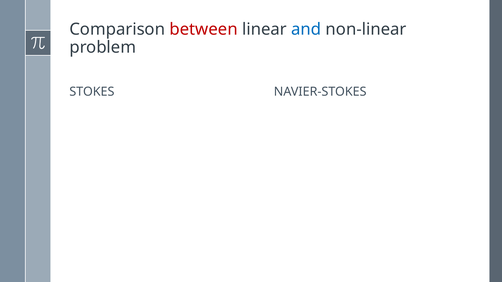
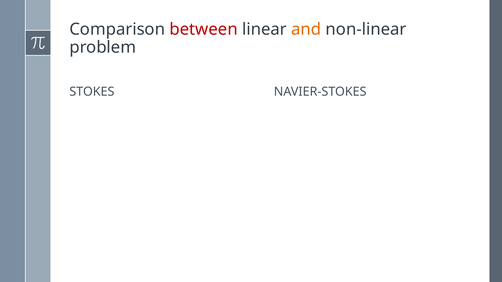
and colour: blue -> orange (306, 29)
